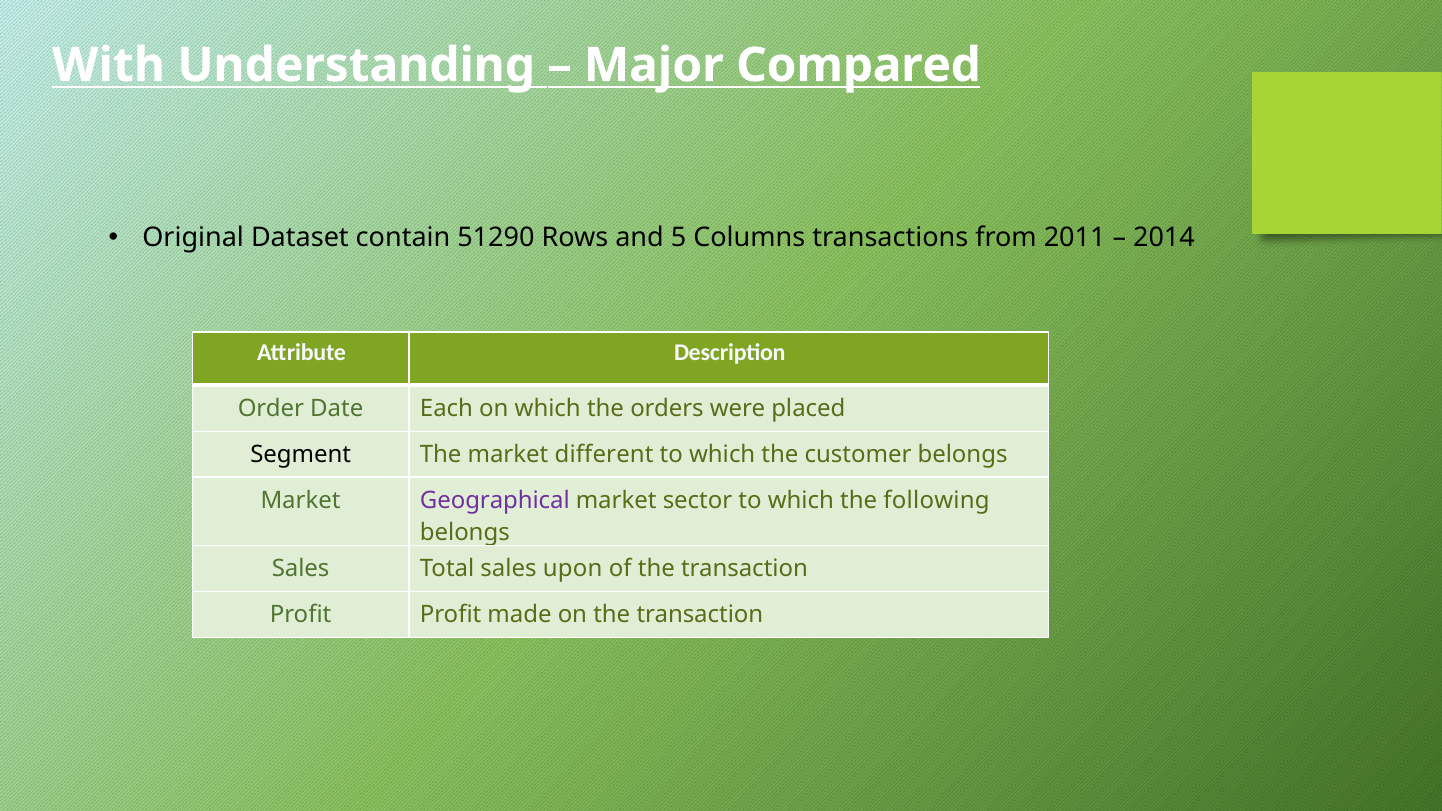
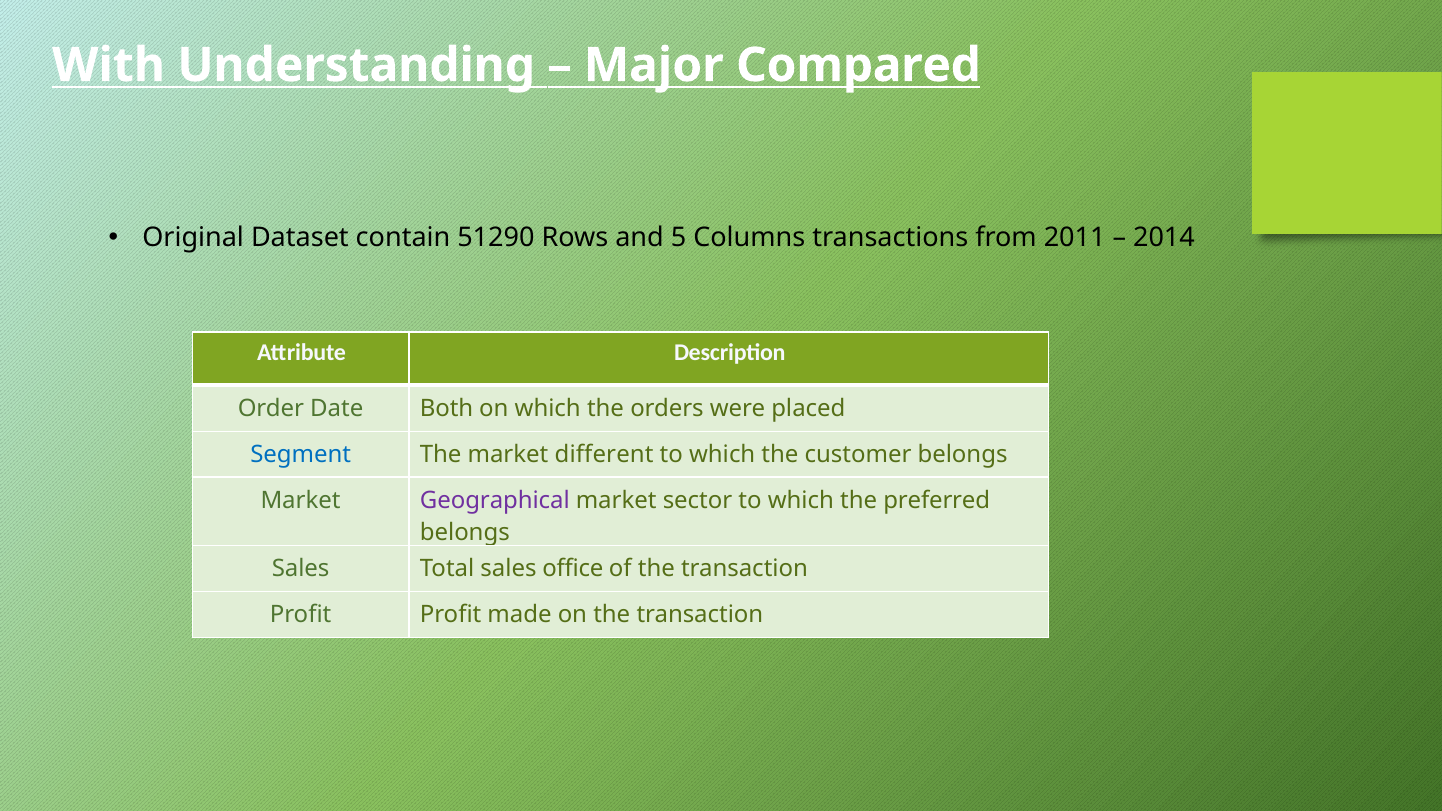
Each: Each -> Both (447, 409)
Segment colour: black -> blue (301, 454)
following: following -> preferred (937, 500)
upon: upon -> office (573, 569)
